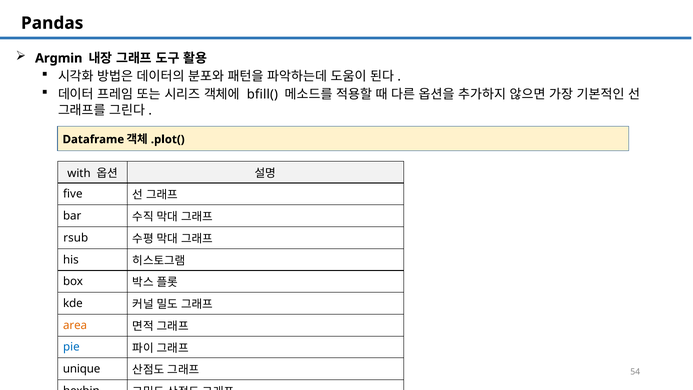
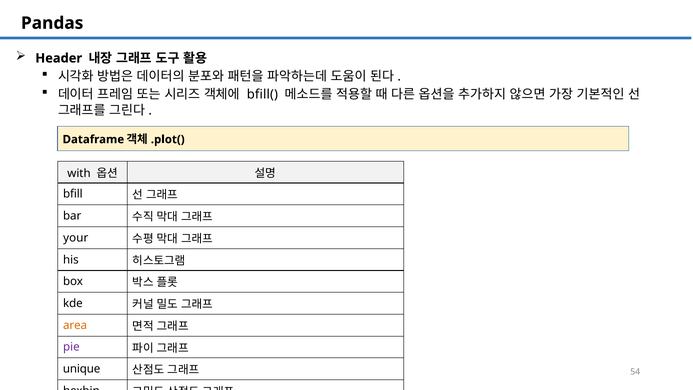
Argmin: Argmin -> Header (59, 58)
five: five -> bfill (73, 194)
rsub: rsub -> your (76, 238)
pie colour: blue -> purple (71, 347)
